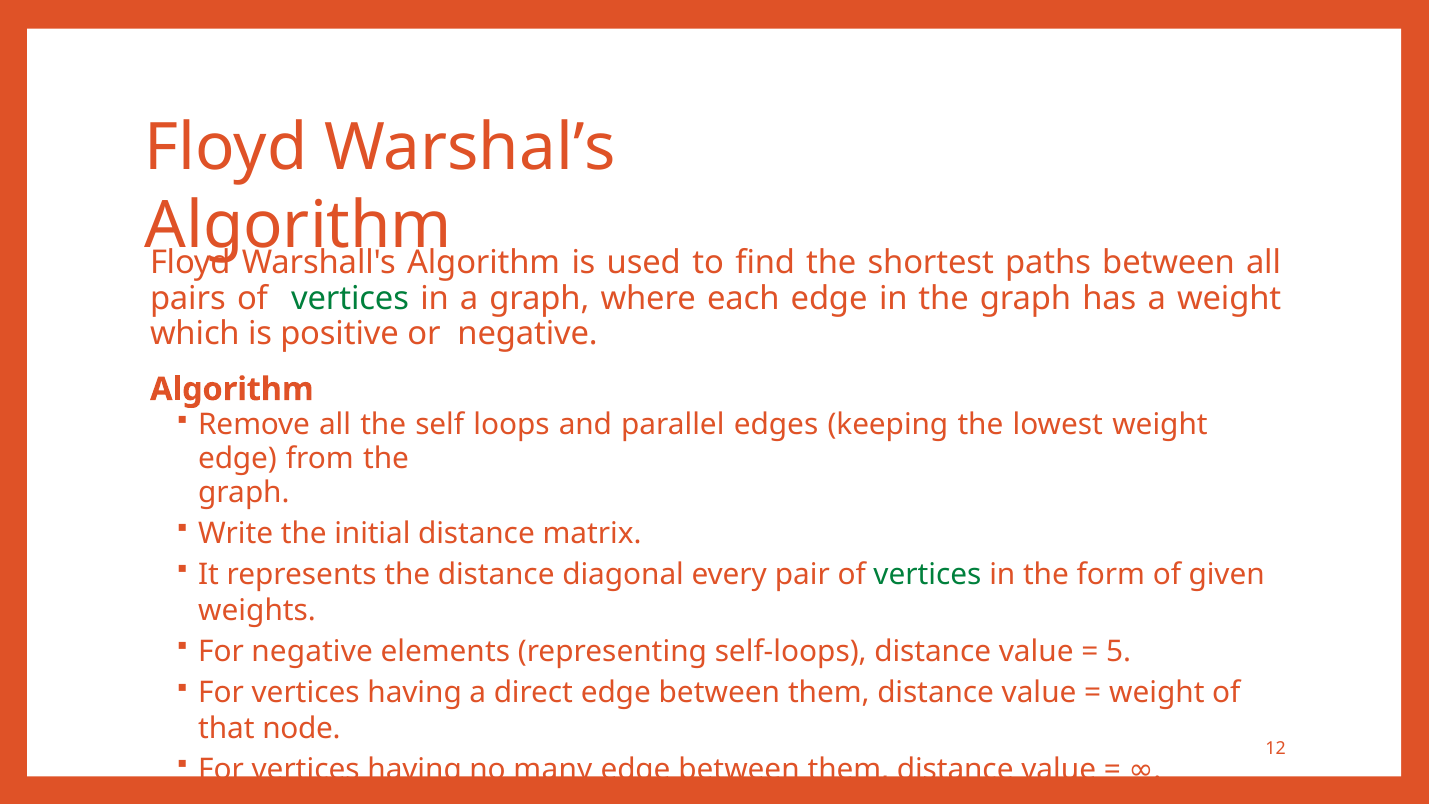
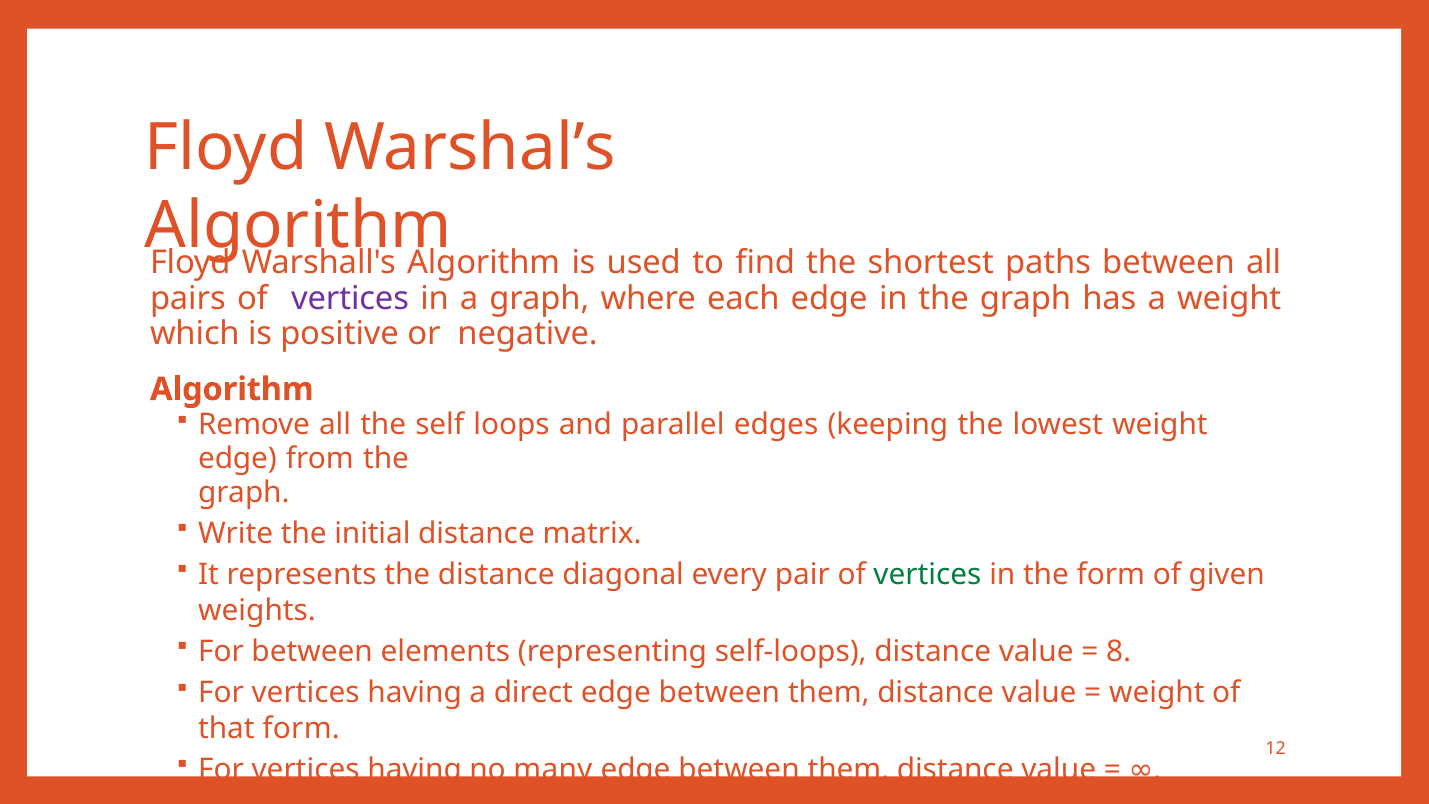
vertices colour: green -> purple (350, 299)
For negative: negative -> between (312, 651)
5: 5 -> 8 (1119, 651)
that node: node -> form (301, 728)
